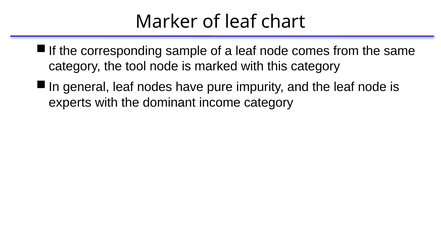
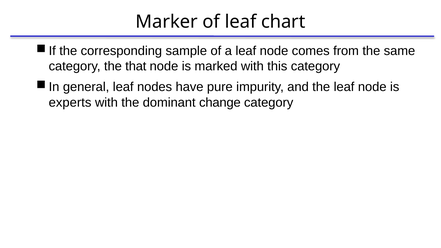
tool: tool -> that (136, 66)
income: income -> change (220, 102)
